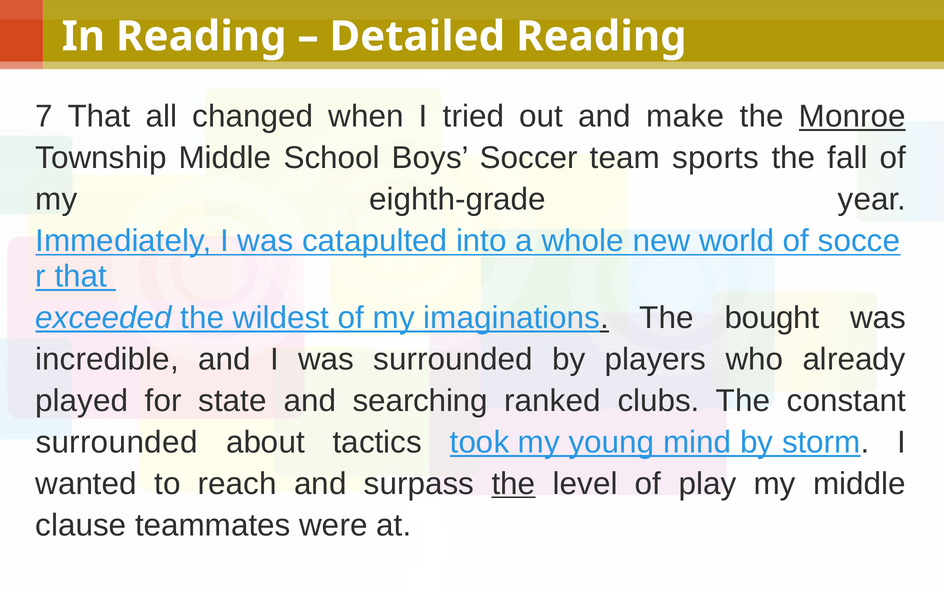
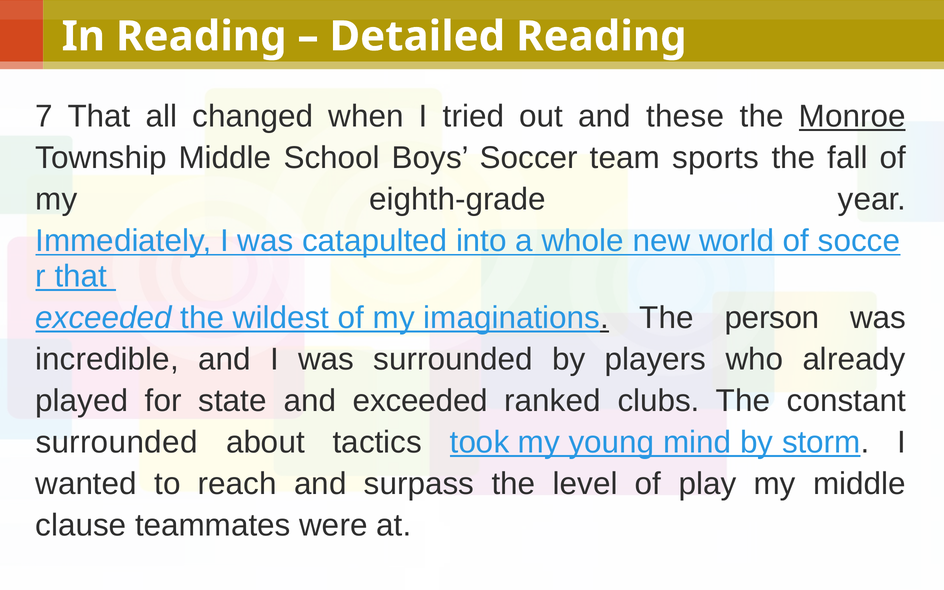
make: make -> these (685, 116)
bought: bought -> person (772, 318)
and searching: searching -> exceeded (420, 401)
the underline: present -> none (513, 484)
